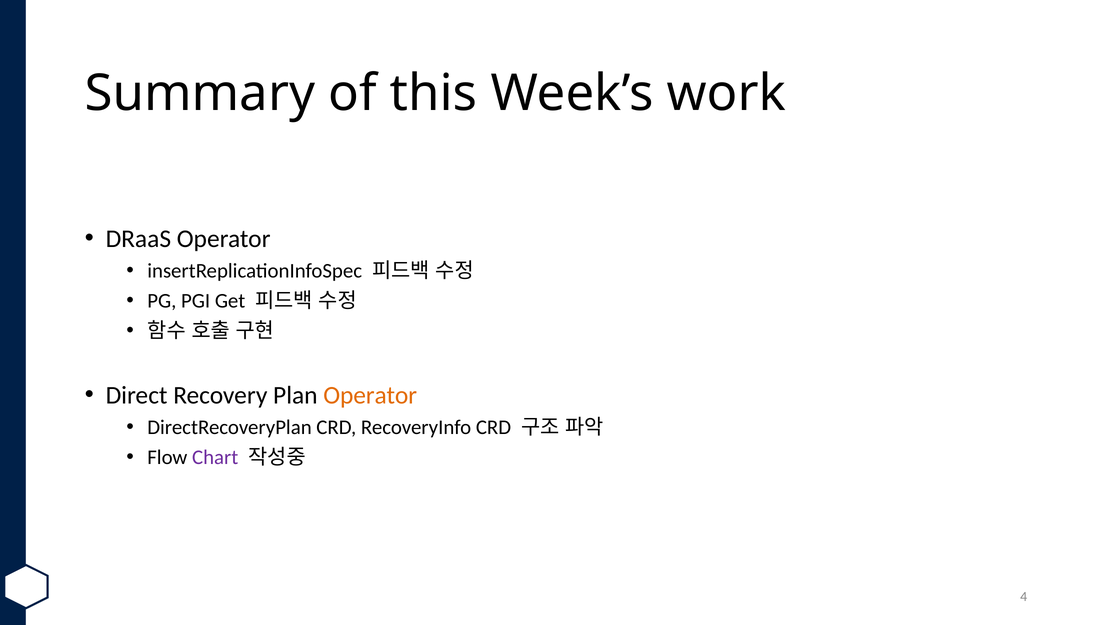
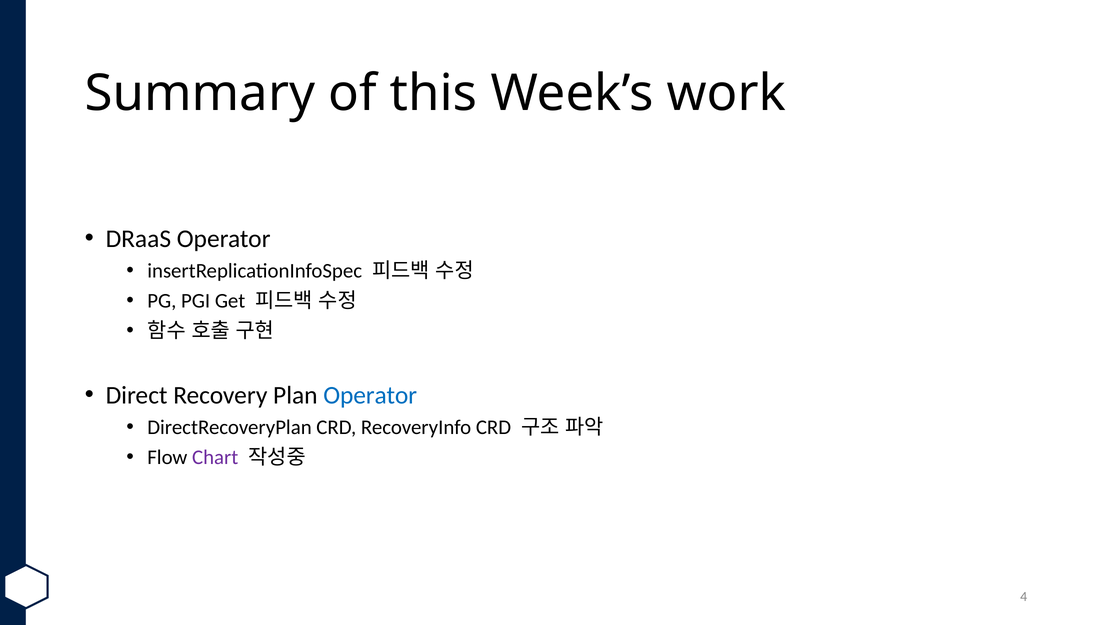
Operator colour: orange -> blue (370, 395)
